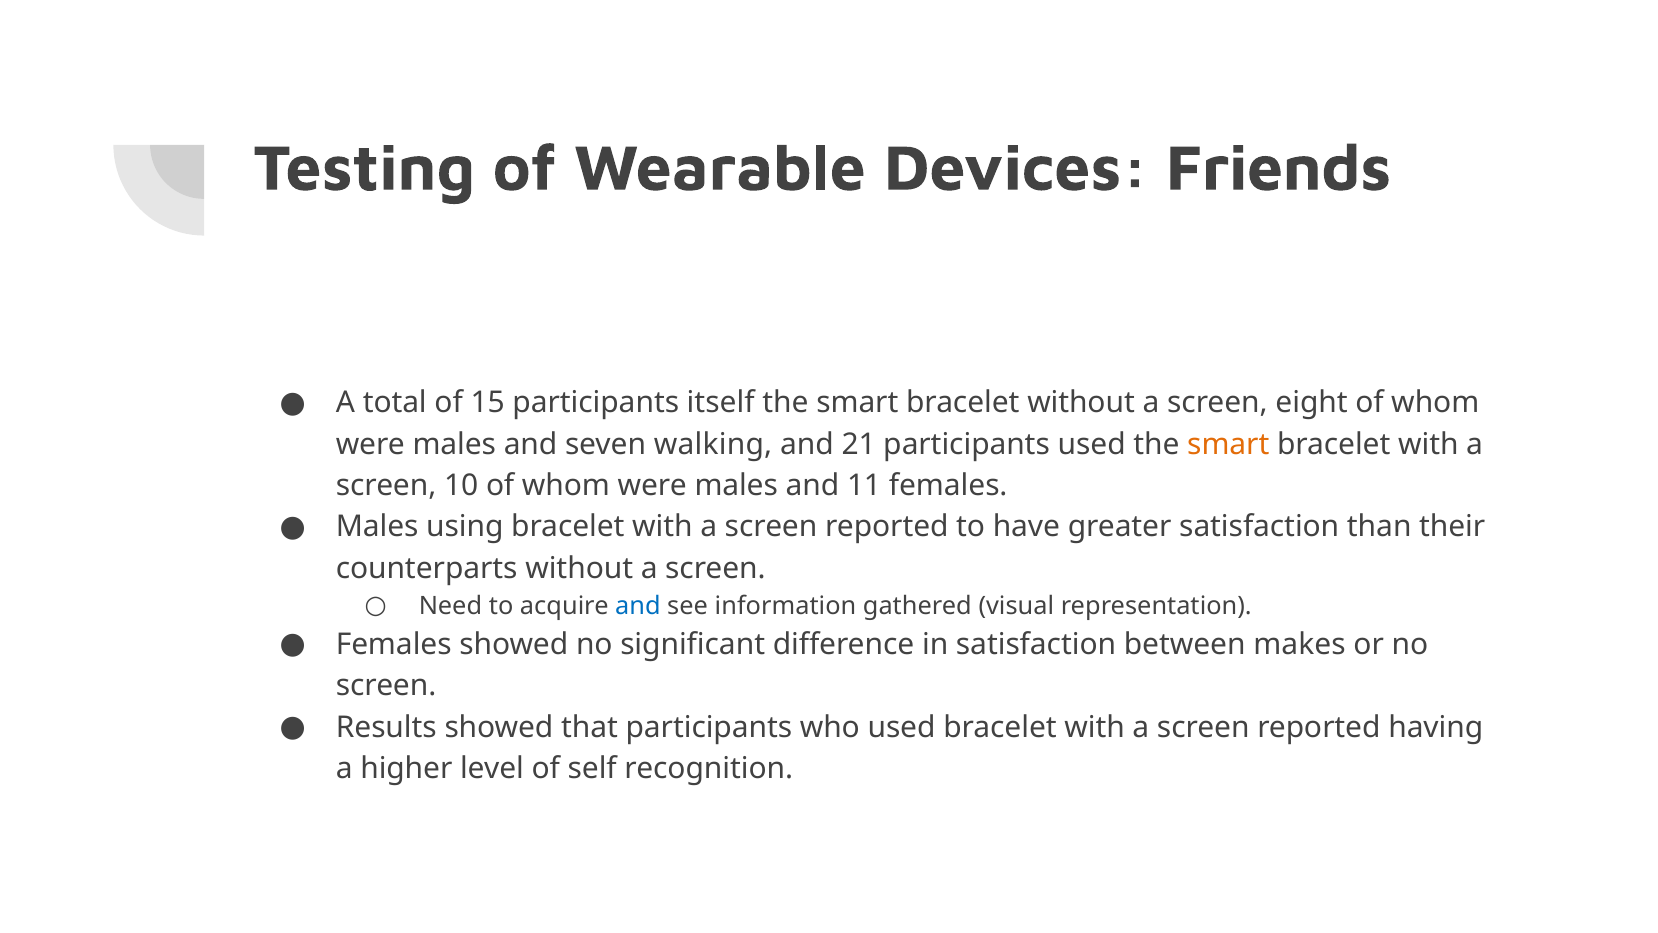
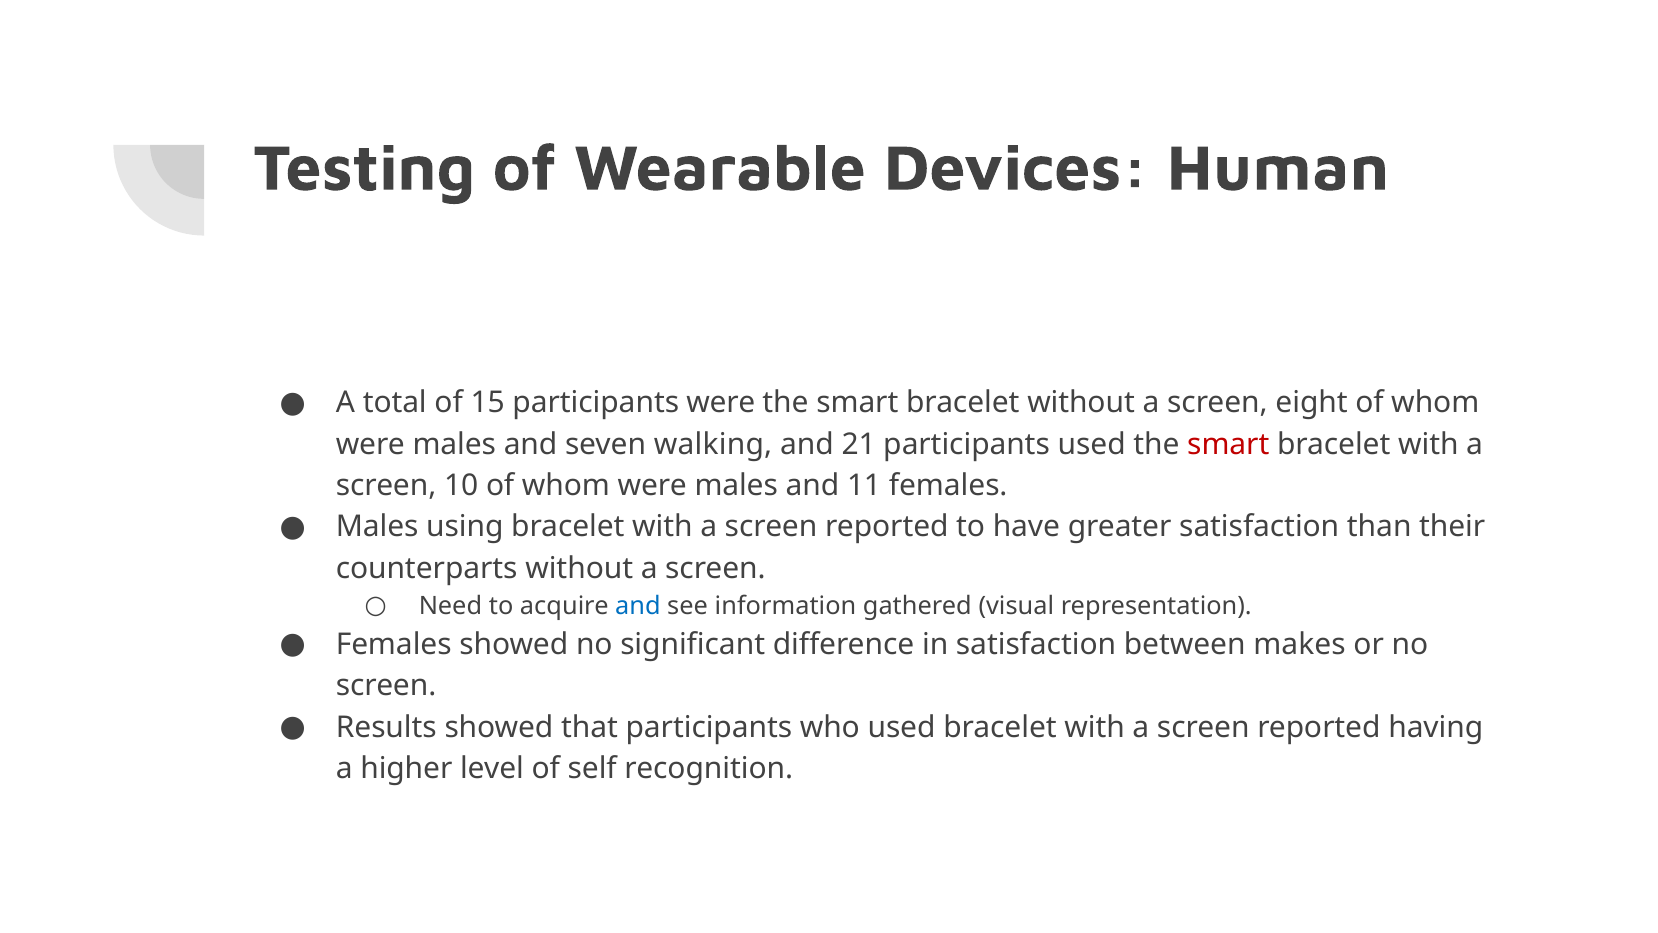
Friends: Friends -> Human (1278, 168)
participants itself: itself -> were (721, 403)
smart colour: orange -> red (1228, 444)
